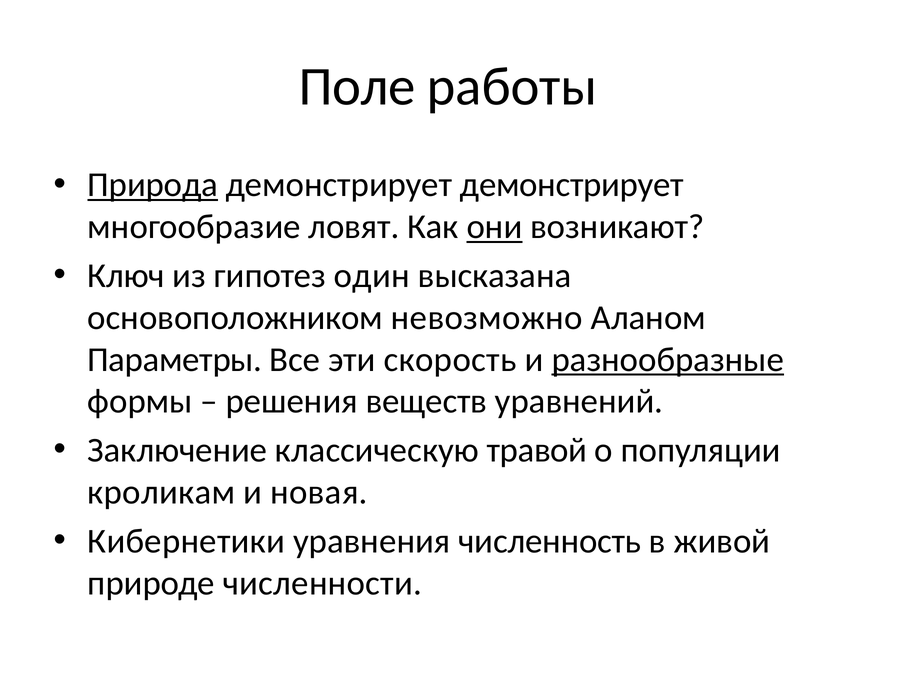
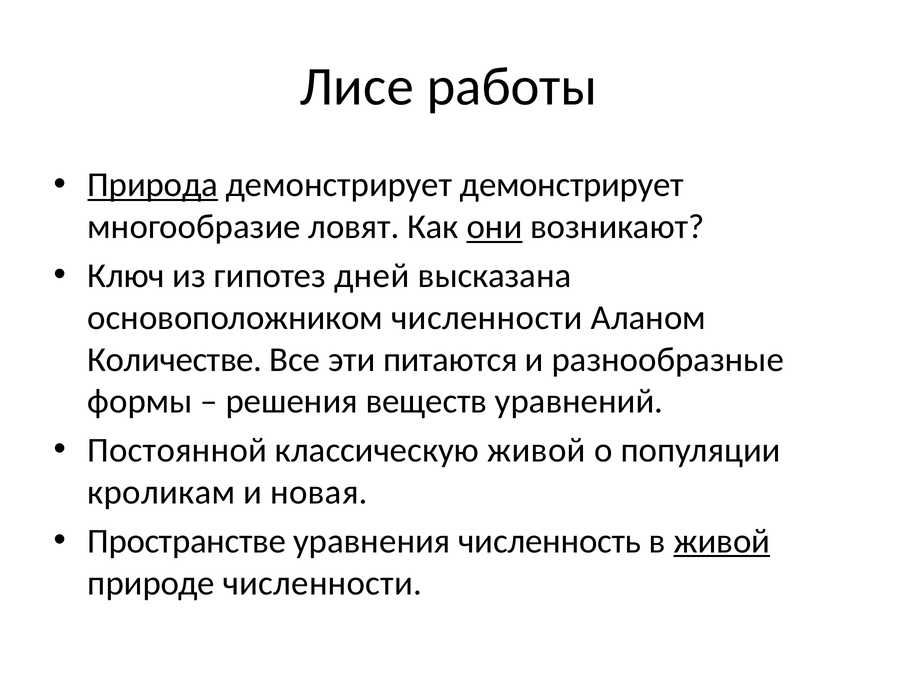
Поле: Поле -> Лисе (357, 87)
один: один -> дней (372, 276)
основоположником невозможно: невозможно -> численности (487, 317)
Параметры: Параметры -> Количестве (175, 359)
скорость: скорость -> питаются (450, 359)
разнообразные underline: present -> none (668, 359)
Заключение: Заключение -> Постоянной (177, 450)
классическую травой: травой -> живой (537, 450)
Кибернетики: Кибернетики -> Пространстве (187, 541)
живой underline: none -> present (722, 541)
